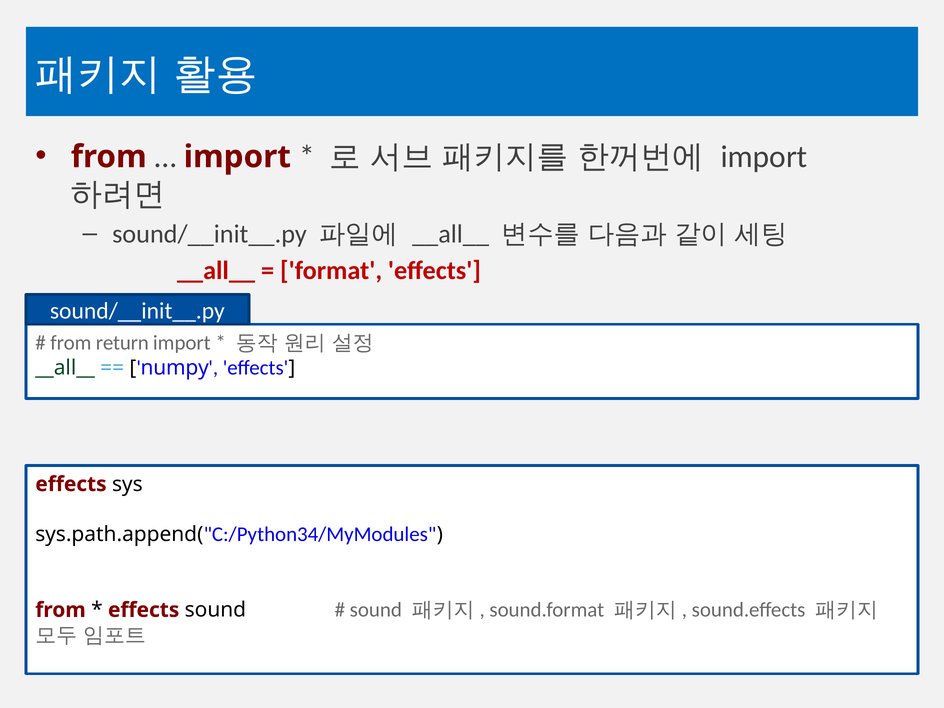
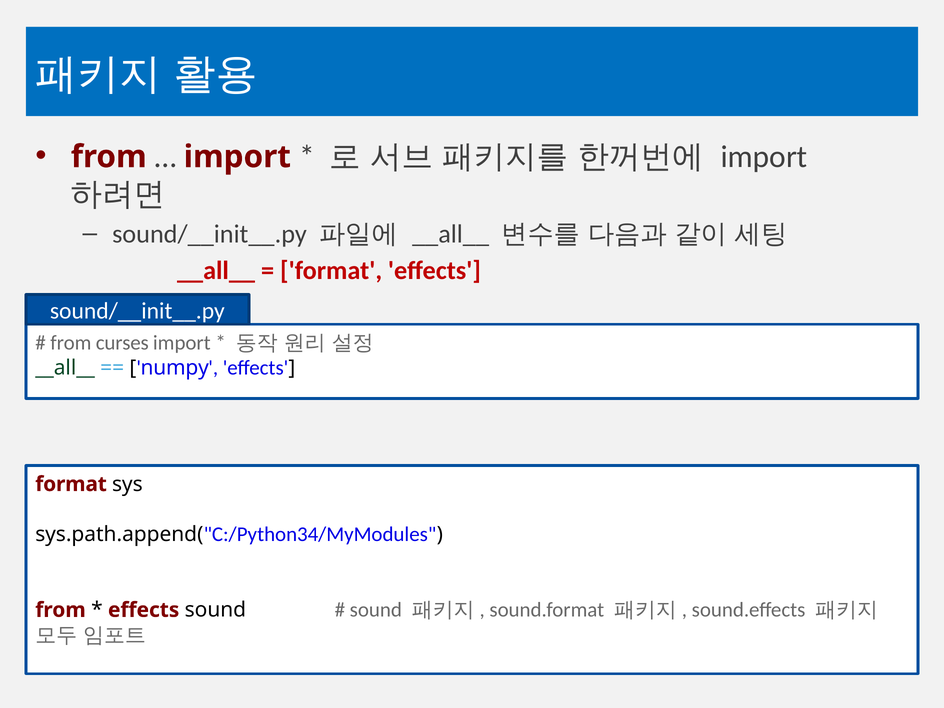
return: return -> curses (122, 343)
effects: effects -> format (71, 484)
